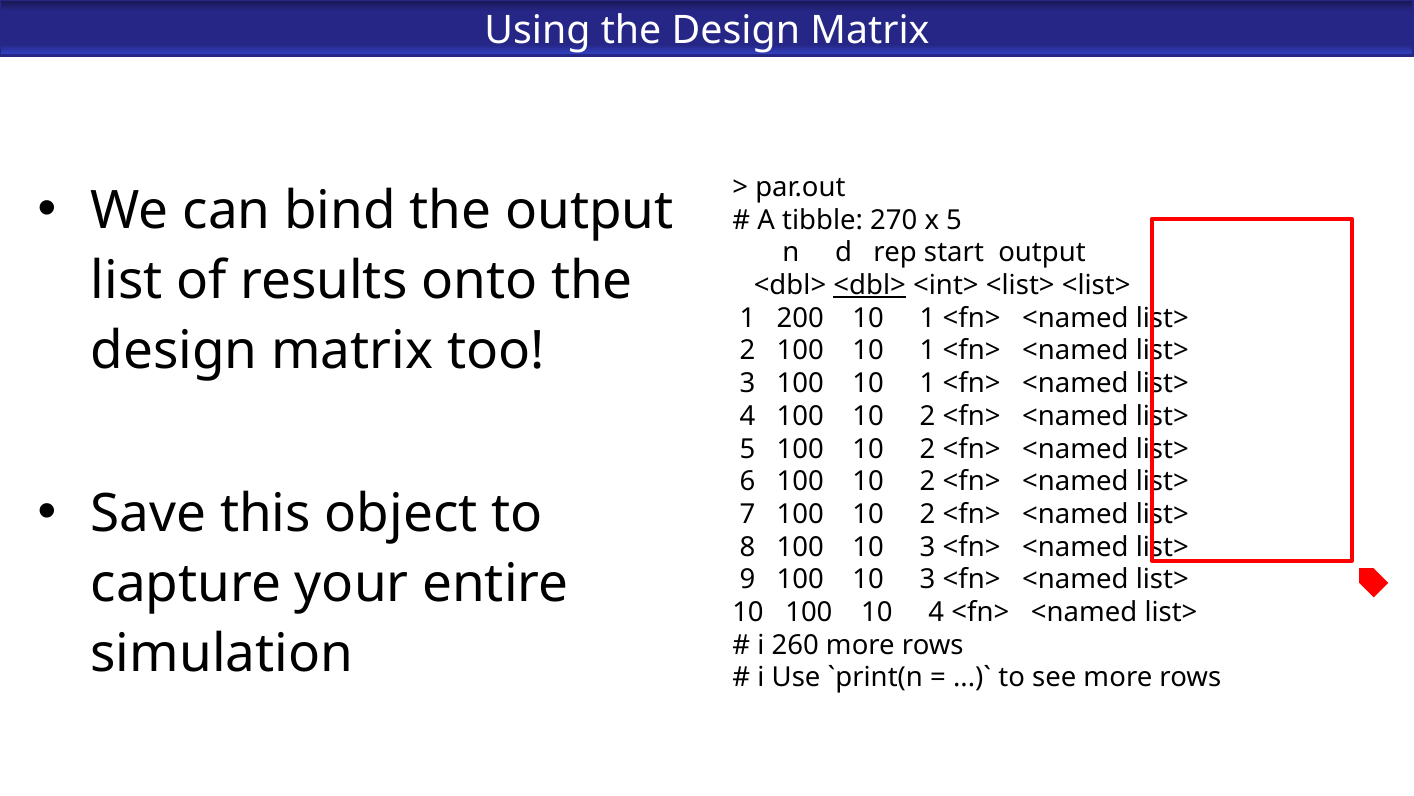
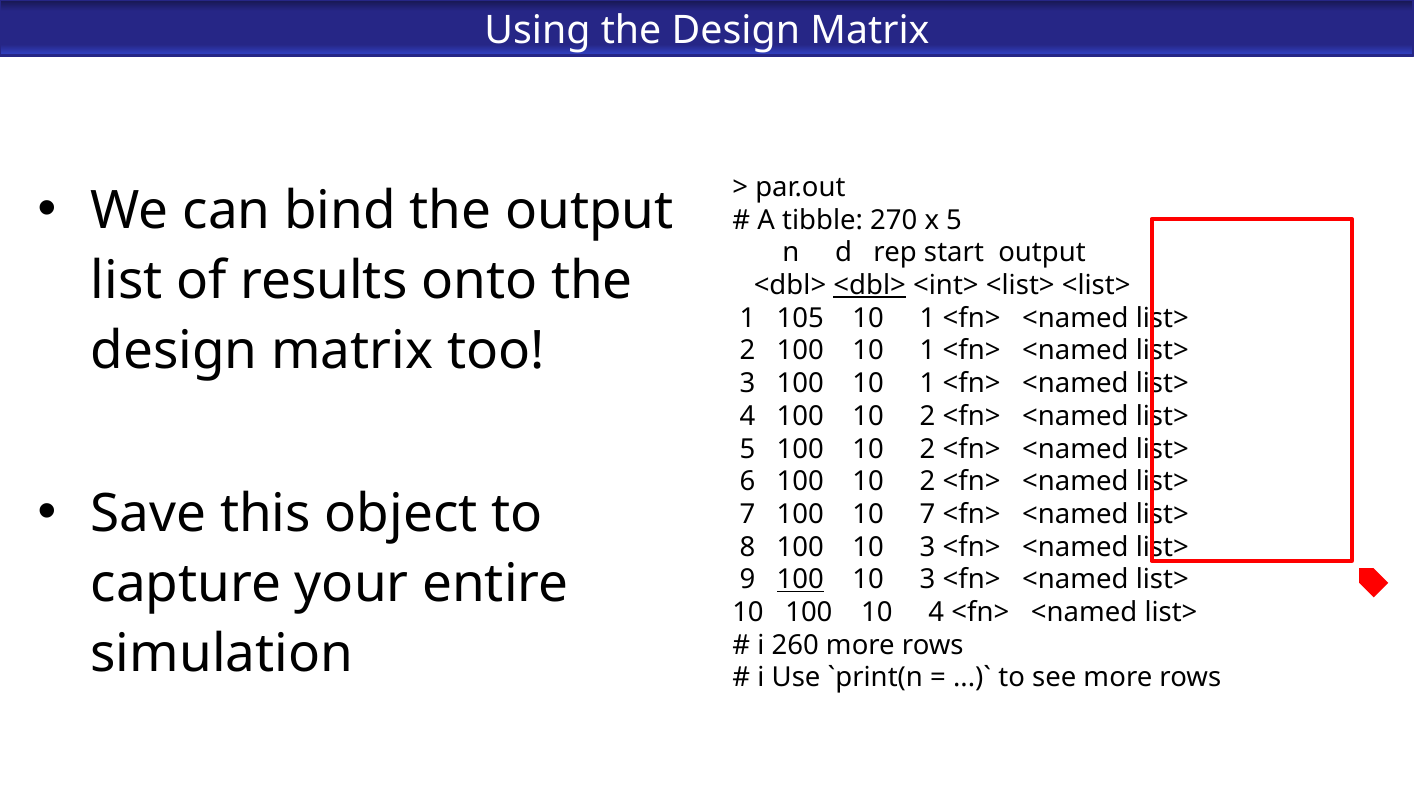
200: 200 -> 105 (800, 318)
7 100 10 2: 2 -> 7 (928, 514)
100 underline: none -> present (800, 579)
